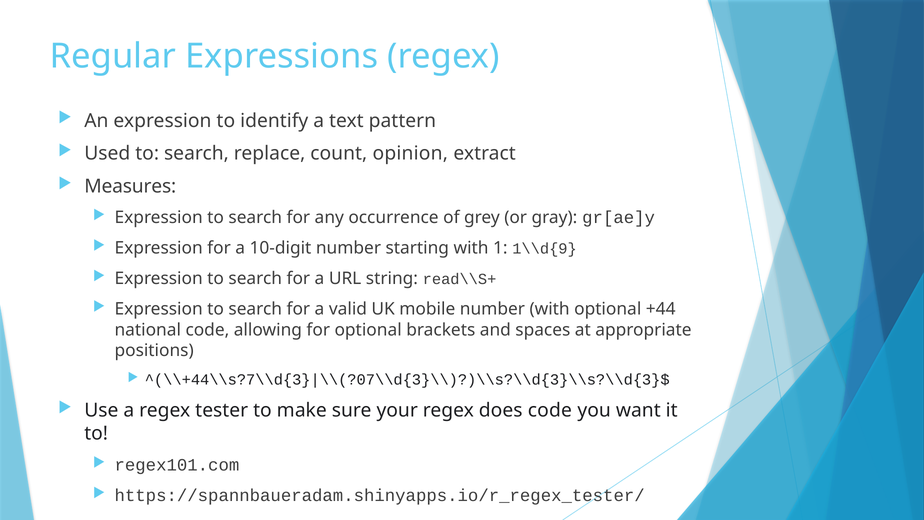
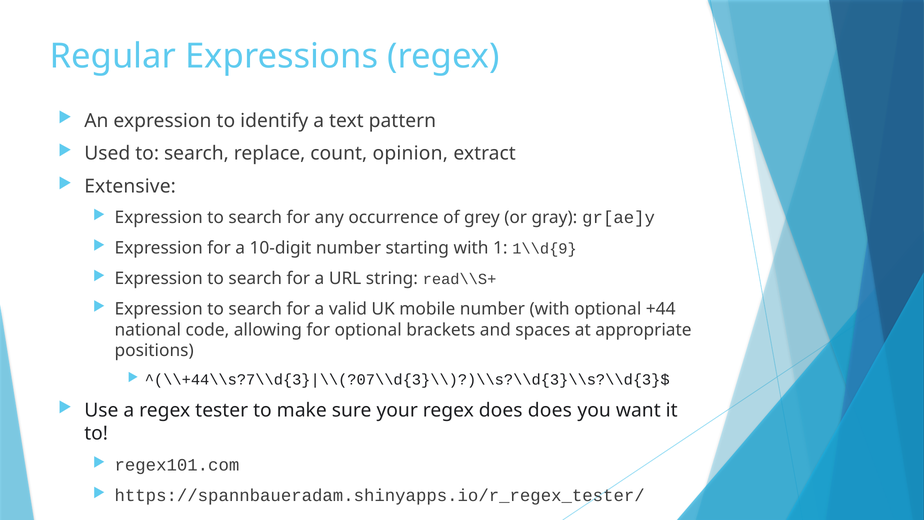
Measures: Measures -> Extensive (130, 186)
does code: code -> does (550, 410)
